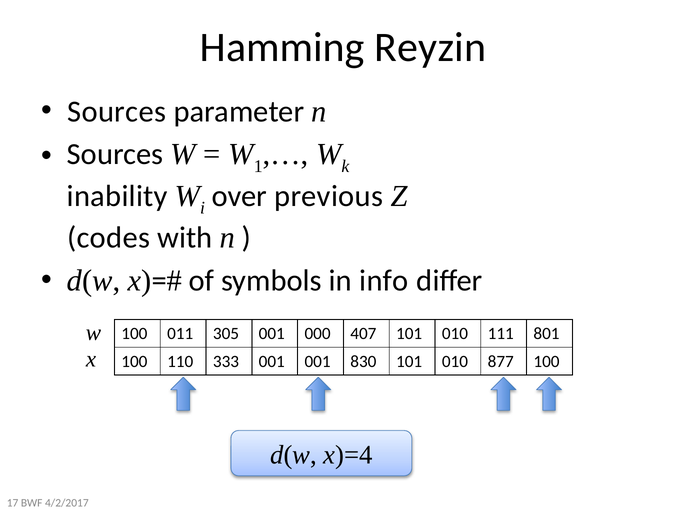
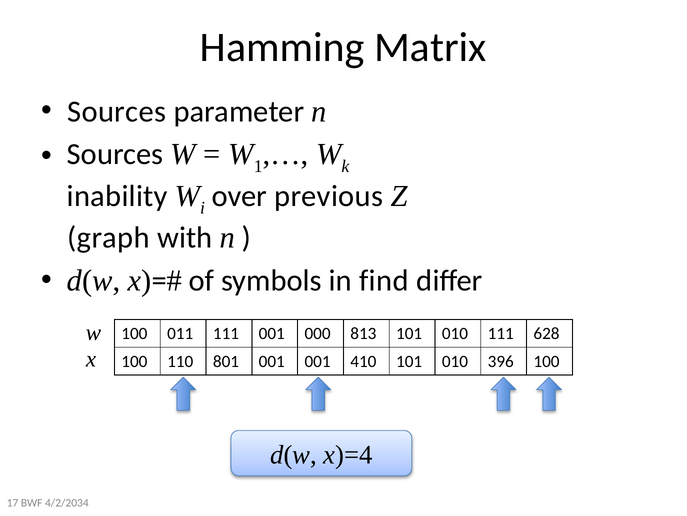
Reyzin: Reyzin -> Matrix (430, 47)
codes: codes -> graph (109, 237)
info: info -> find (384, 280)
011 305: 305 -> 111 (226, 333)
407: 407 -> 813 (363, 333)
801: 801 -> 628 (547, 333)
333: 333 -> 801 (226, 361)
830: 830 -> 410 (363, 361)
877: 877 -> 396 (501, 361)
4/2/2017: 4/2/2017 -> 4/2/2034 (67, 502)
